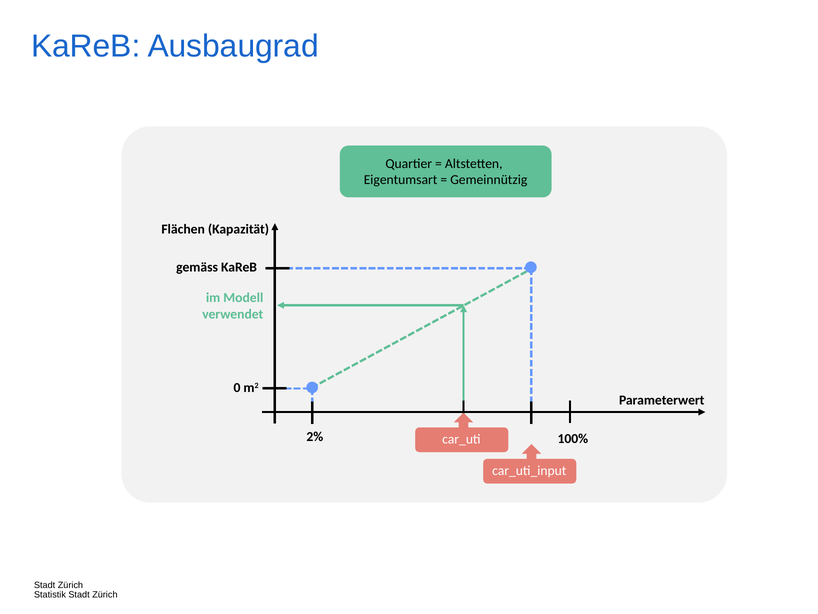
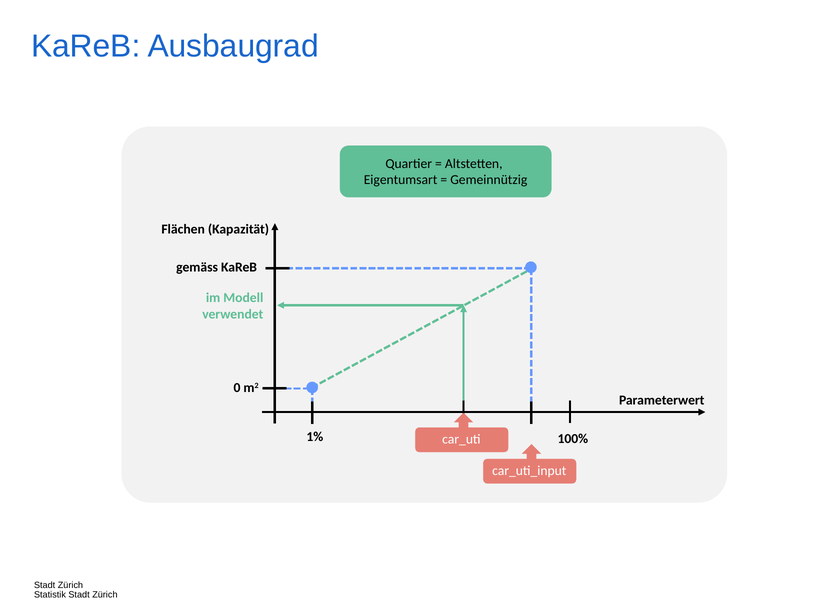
2%: 2% -> 1% (315, 436)
